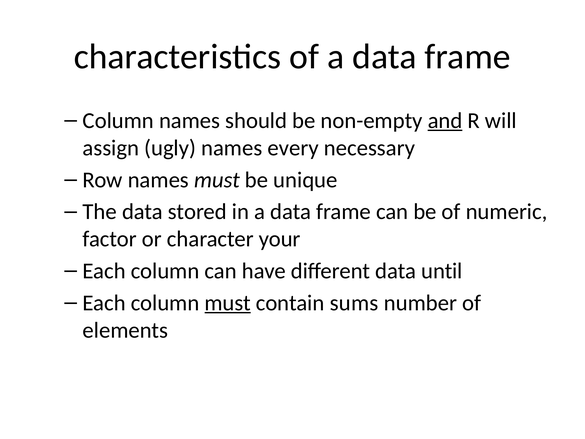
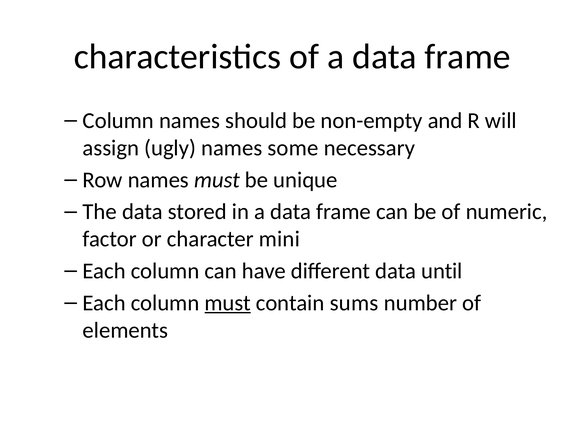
and underline: present -> none (445, 121)
every: every -> some (293, 148)
your: your -> mini (279, 239)
